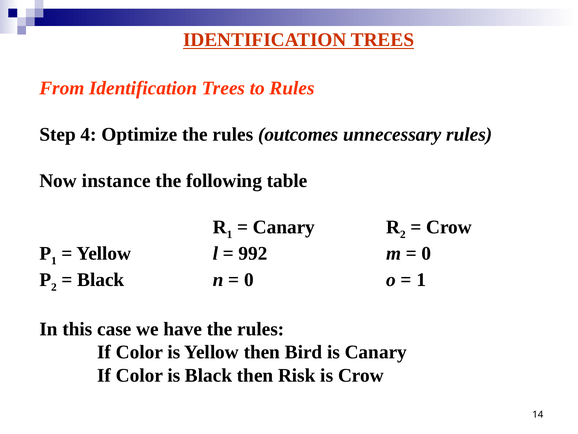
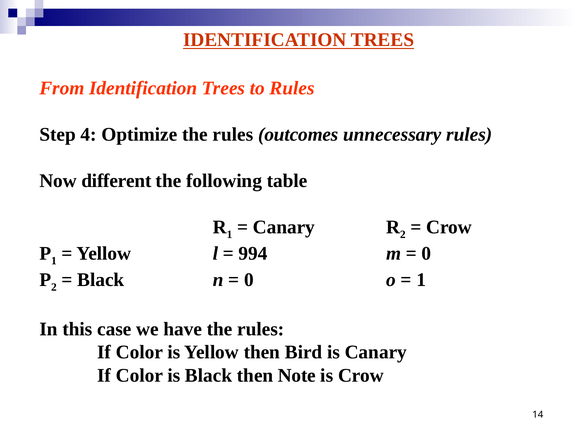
instance: instance -> different (116, 180)
992: 992 -> 994 (253, 253)
Risk: Risk -> Note (297, 375)
